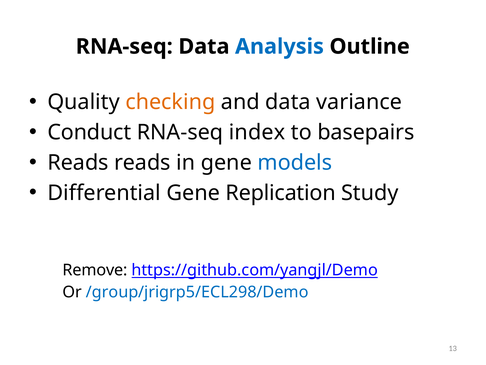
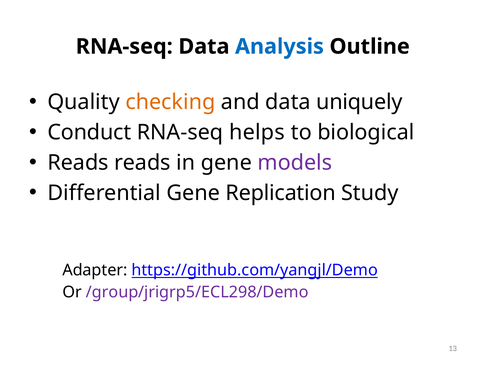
variance: variance -> uniquely (359, 102)
index: index -> helps (257, 132)
basepairs: basepairs -> biological (366, 132)
models colour: blue -> purple (295, 162)
Remove: Remove -> Adapter (95, 270)
/group/jrigrp5/ECL298/Demo colour: blue -> purple (197, 292)
